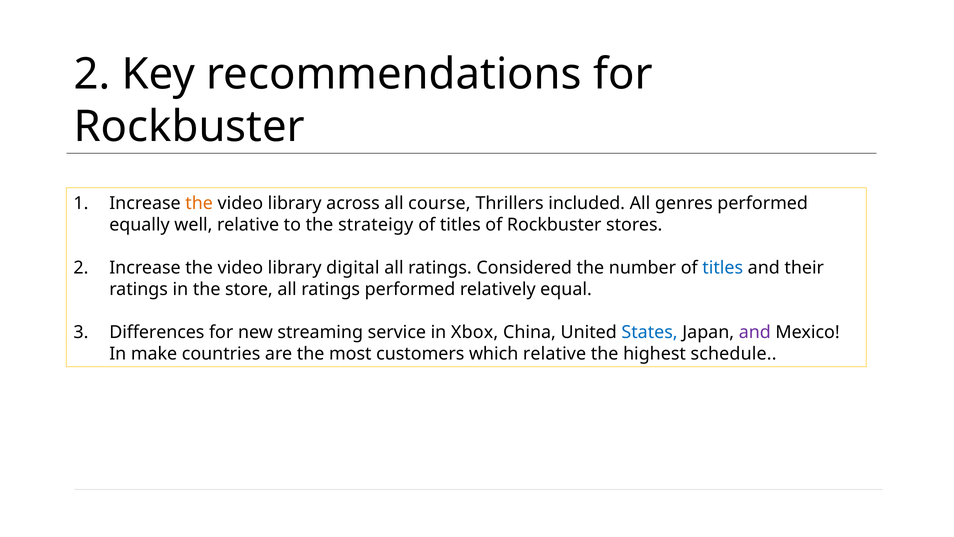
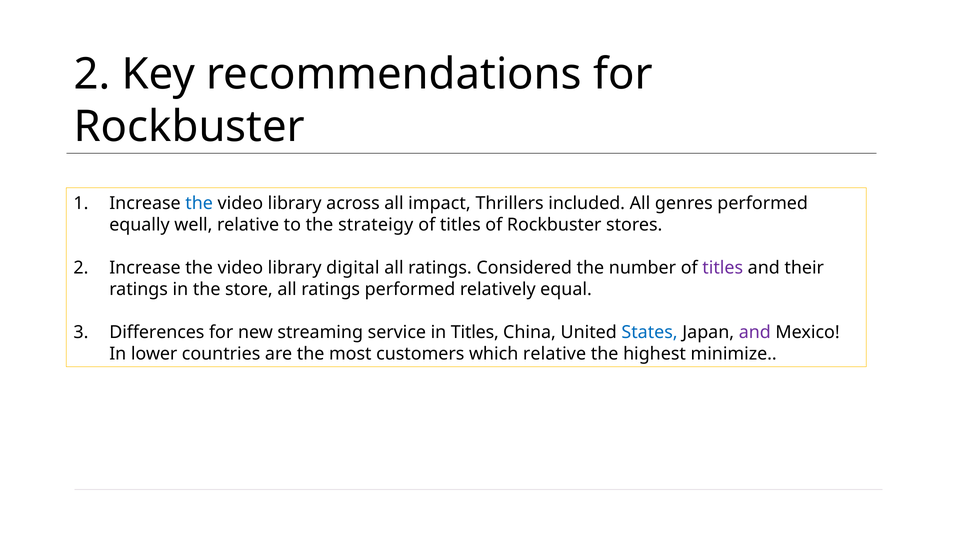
the colour: orange -> blue (199, 203)
course: course -> impact (439, 203)
titles colour: blue -> purple (723, 268)
in Xbox: Xbox -> Titles (475, 332)
make: make -> lower (154, 354)
schedule: schedule -> minimize (734, 354)
